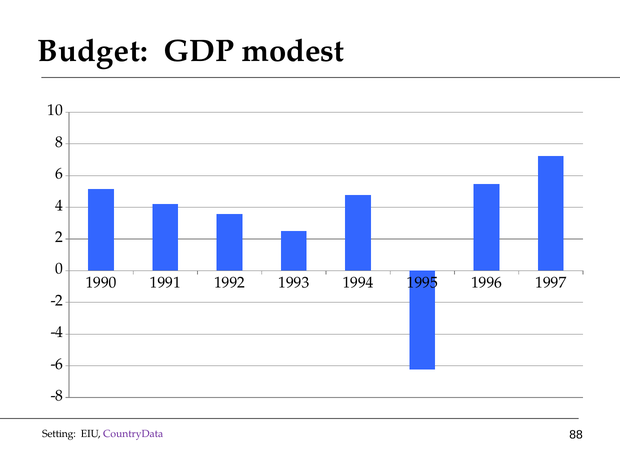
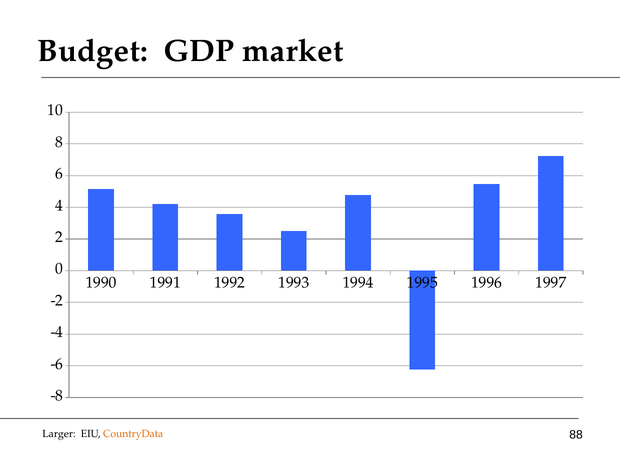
modest: modest -> market (293, 51)
Setting: Setting -> Larger (59, 434)
CountryData colour: purple -> orange (133, 434)
